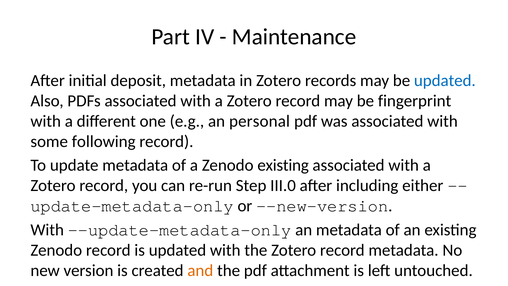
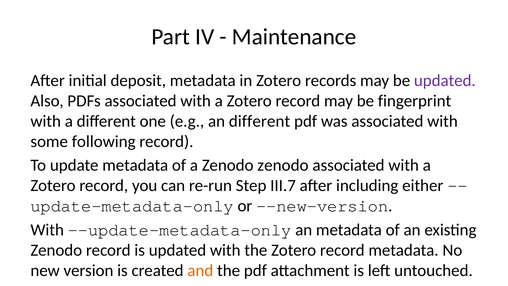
updated colour: blue -> purple (445, 81)
an personal: personal -> different (260, 121)
Zenodo existing: existing -> zenodo (283, 165)
III.0: III.0 -> III.7 (283, 186)
